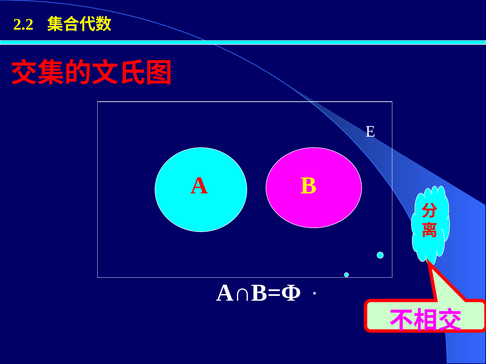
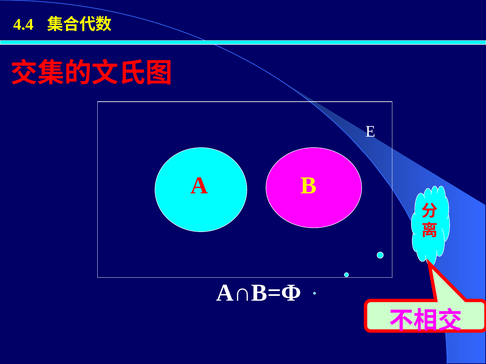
2.2: 2.2 -> 4.4 (23, 24)
